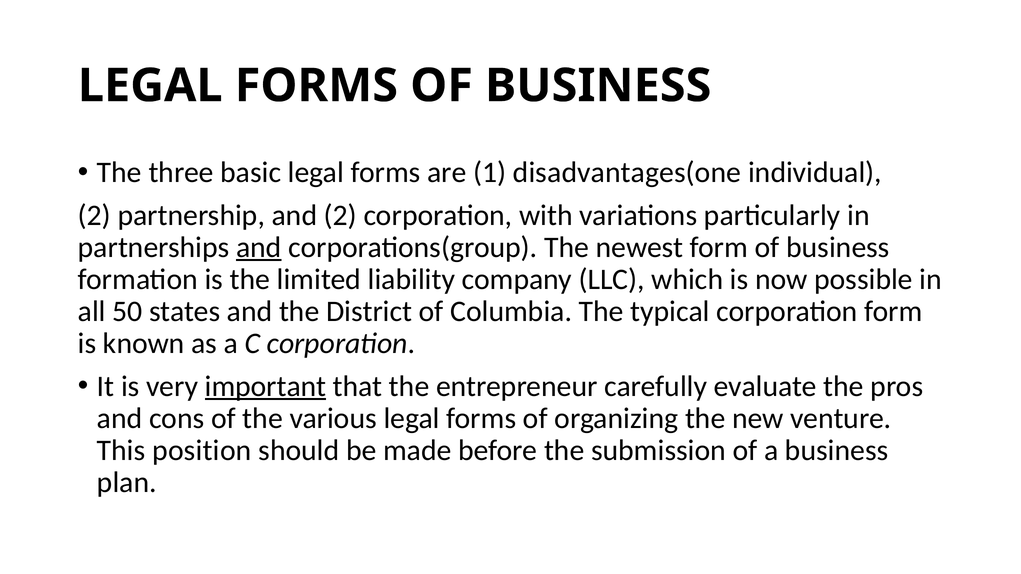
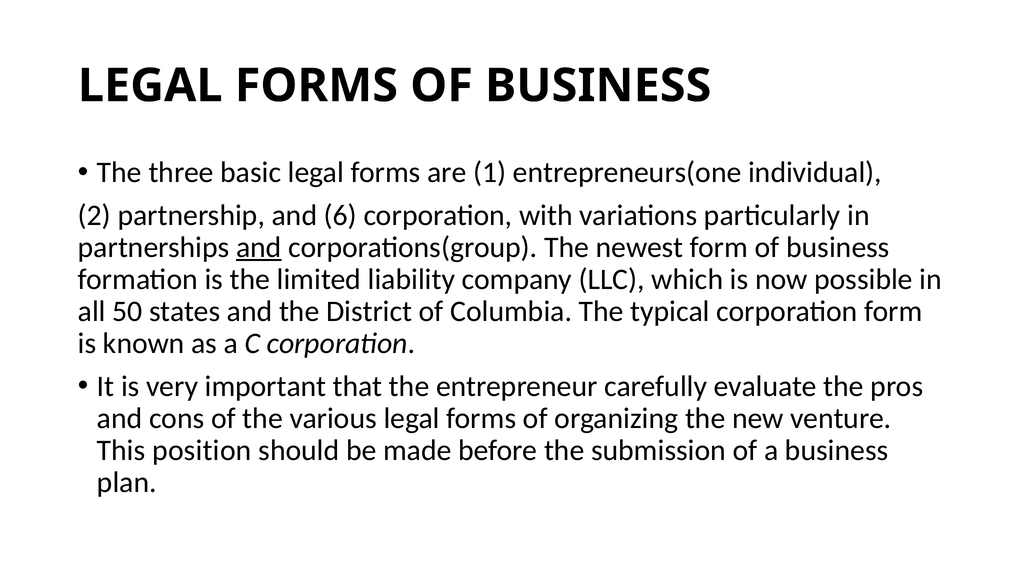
disadvantages(one: disadvantages(one -> entrepreneurs(one (627, 173)
and 2: 2 -> 6 (340, 215)
important underline: present -> none (266, 386)
